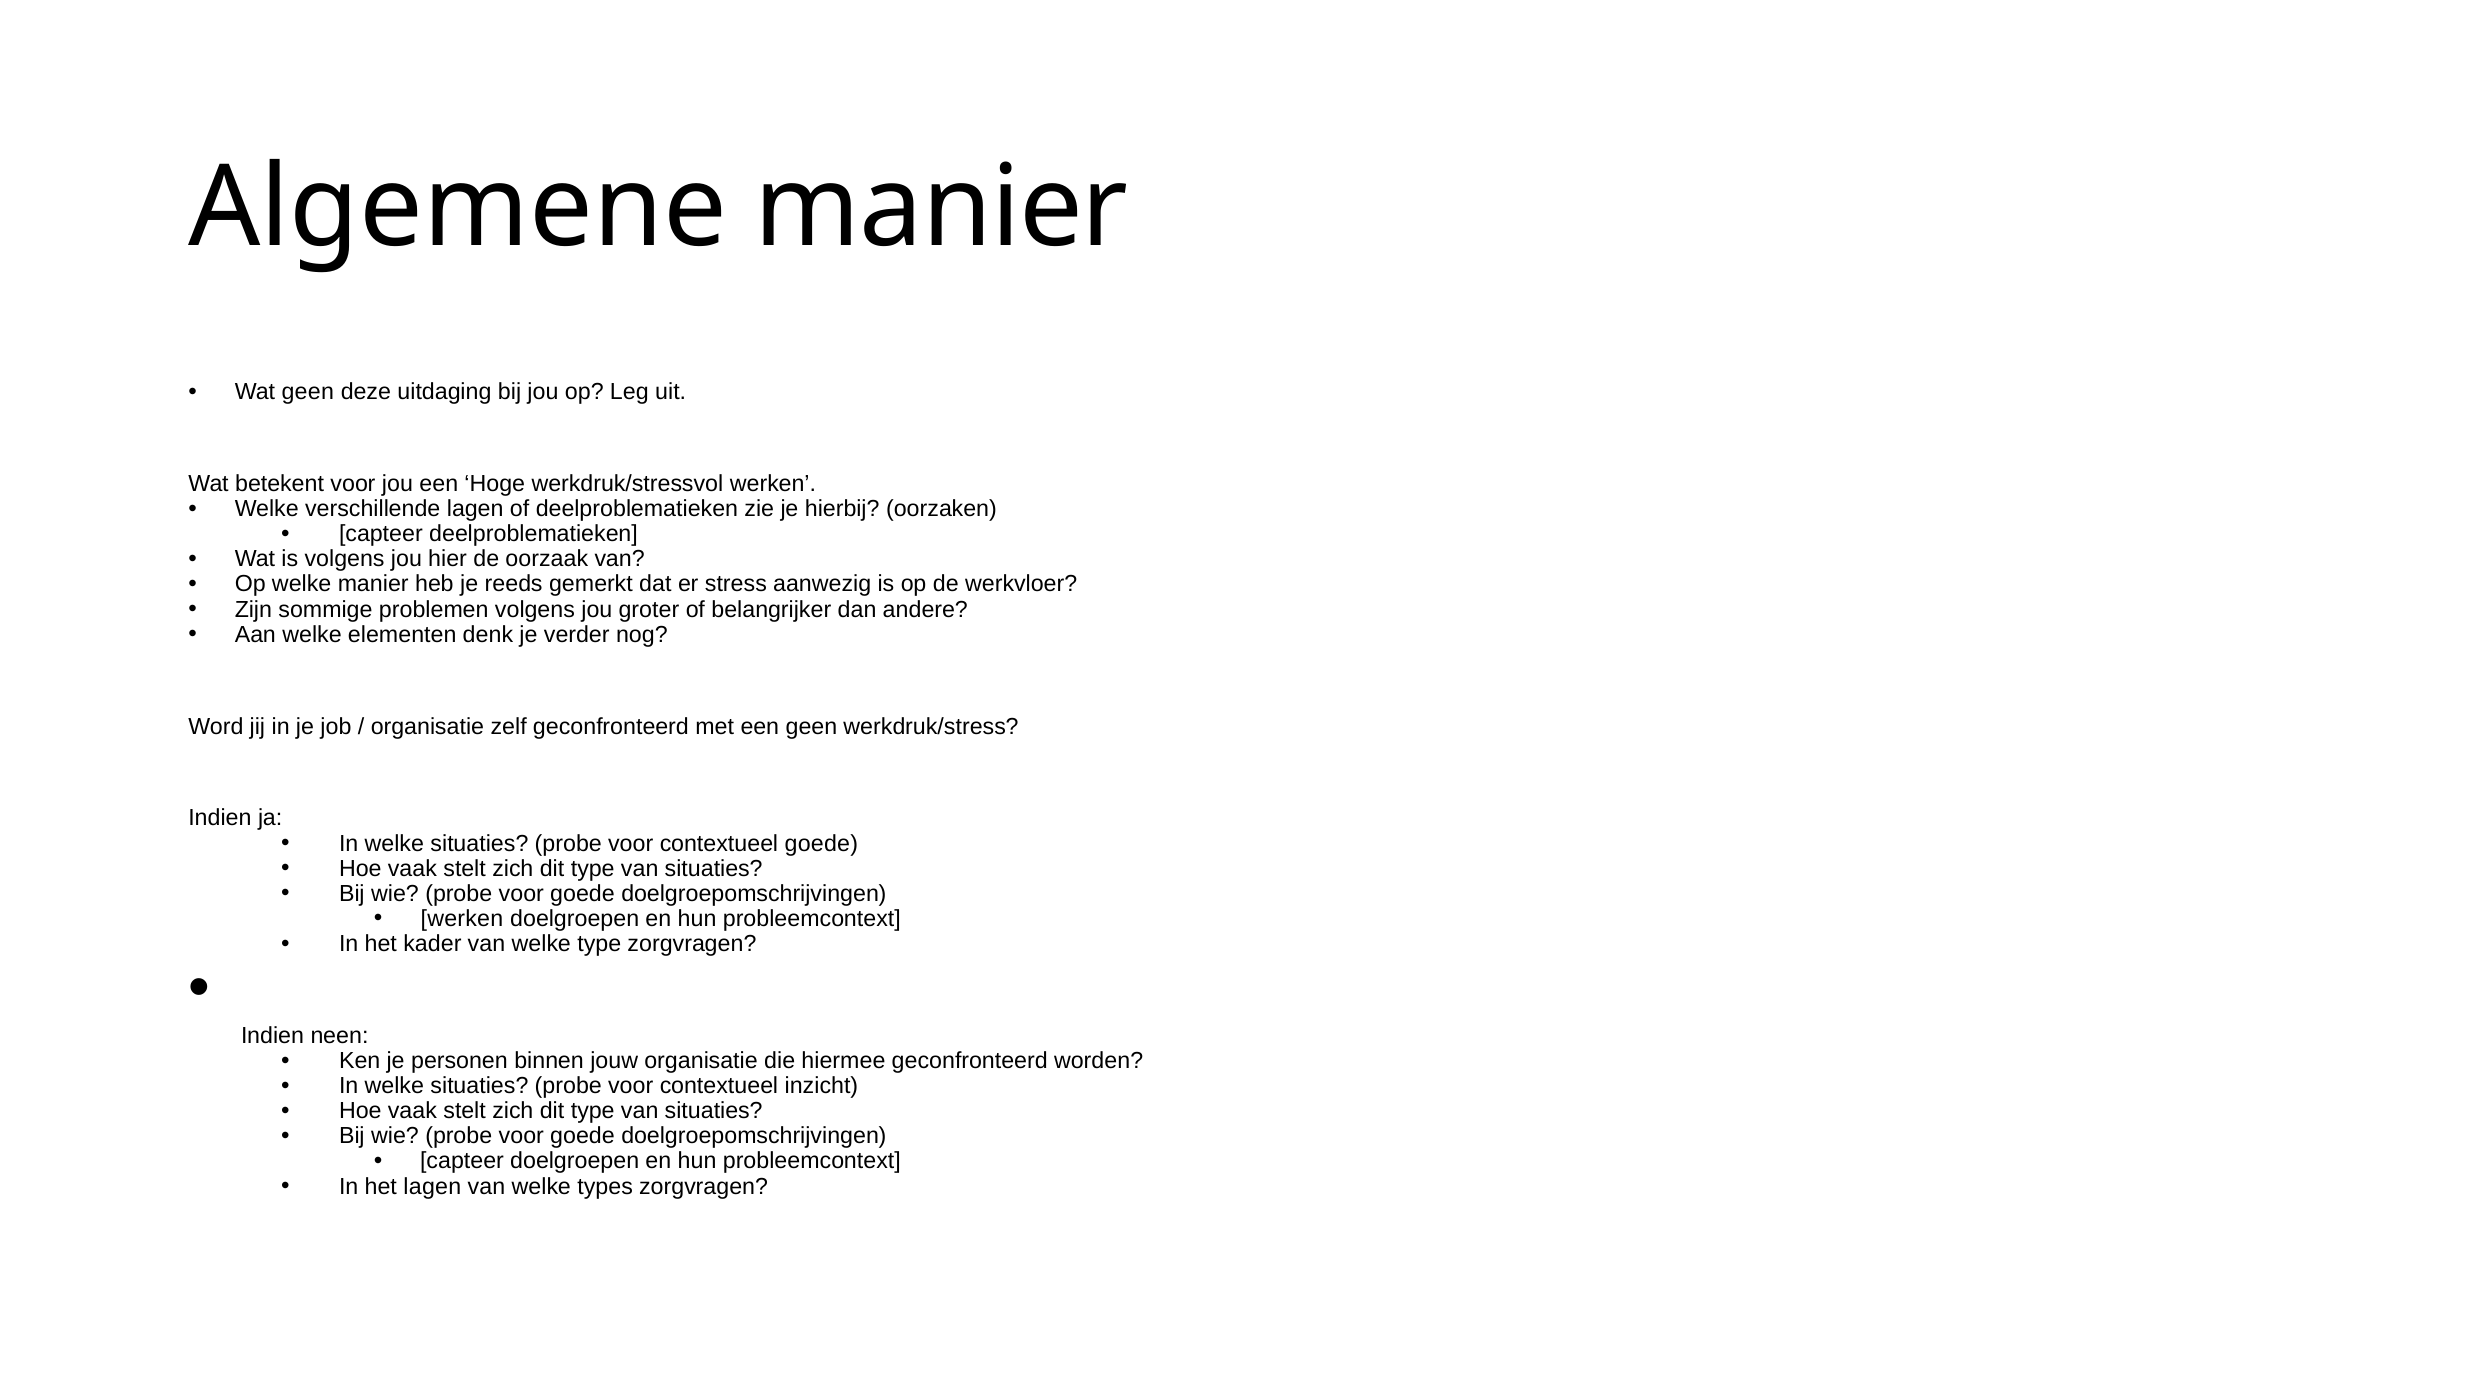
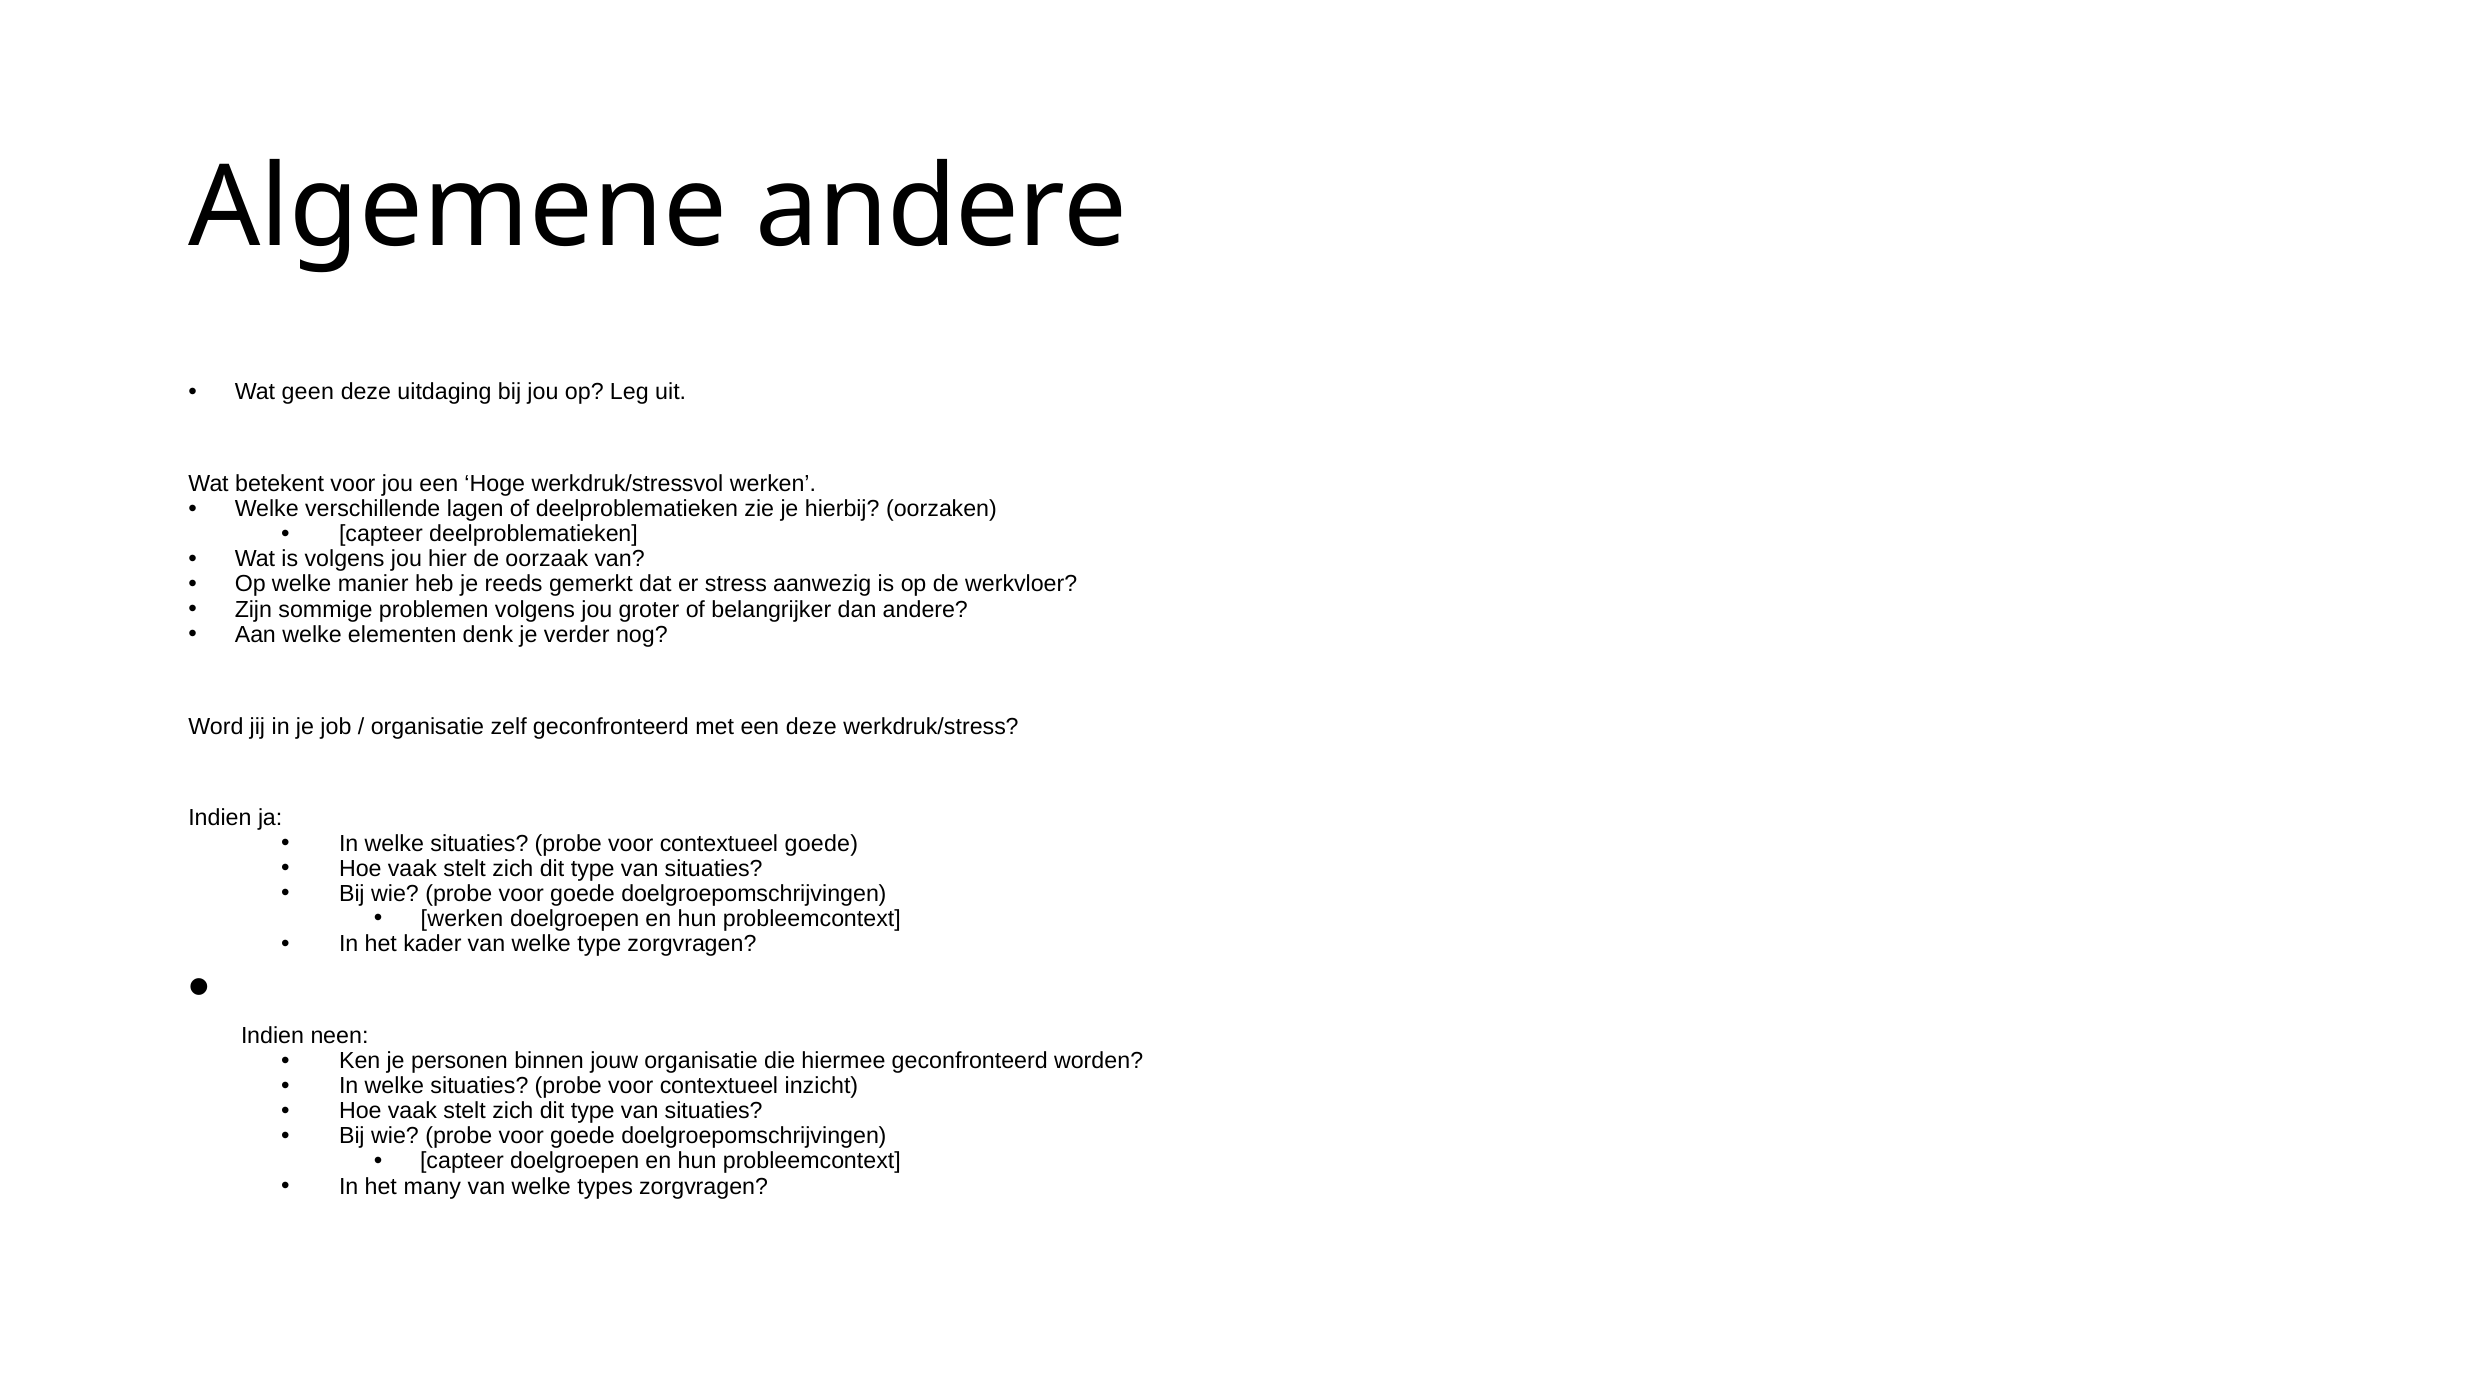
Algemene manier: manier -> andere (942, 208)
een geen: geen -> deze (811, 726)
het lagen: lagen -> many (432, 1186)
